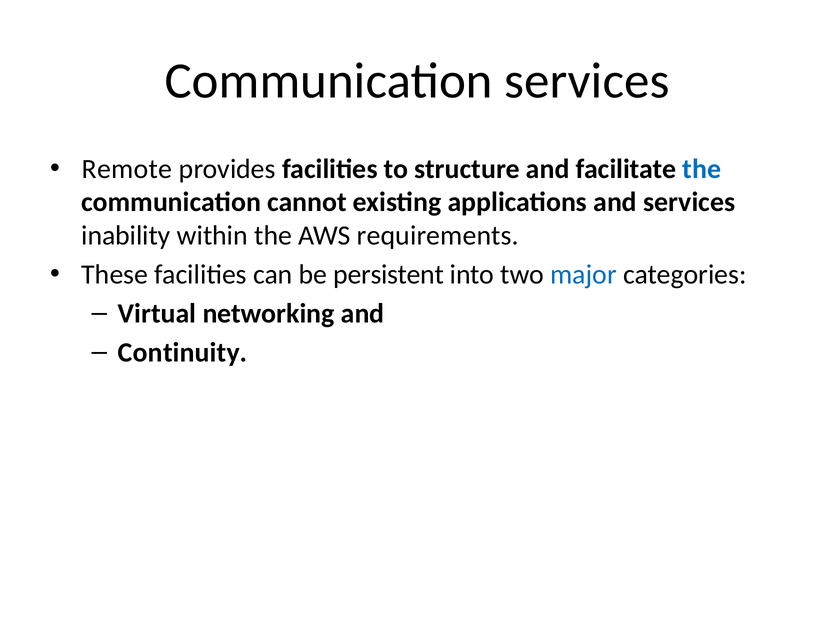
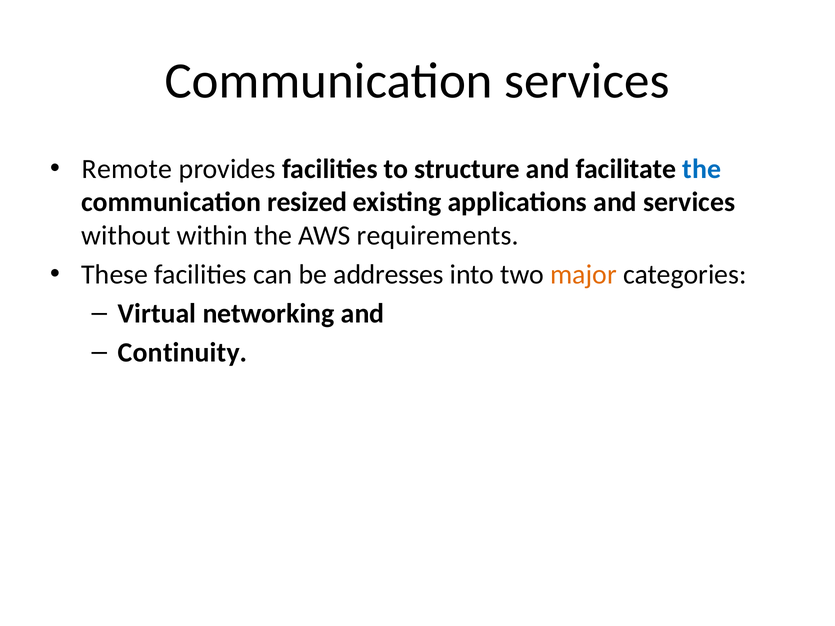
cannot: cannot -> resized (307, 202)
inability: inability -> without (126, 236)
persistent: persistent -> addresses (389, 275)
major colour: blue -> orange (584, 275)
